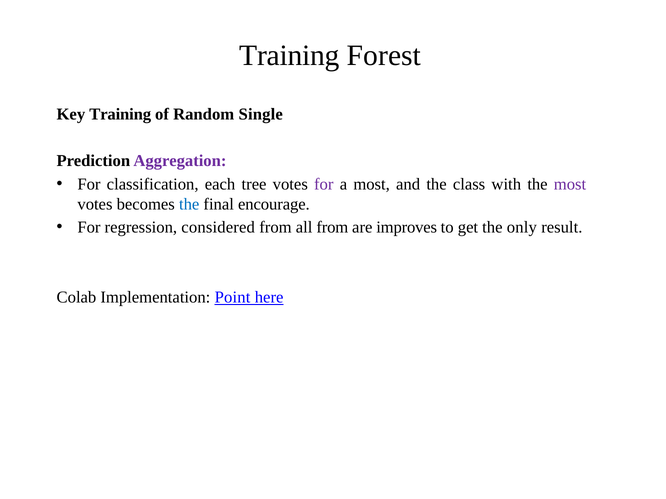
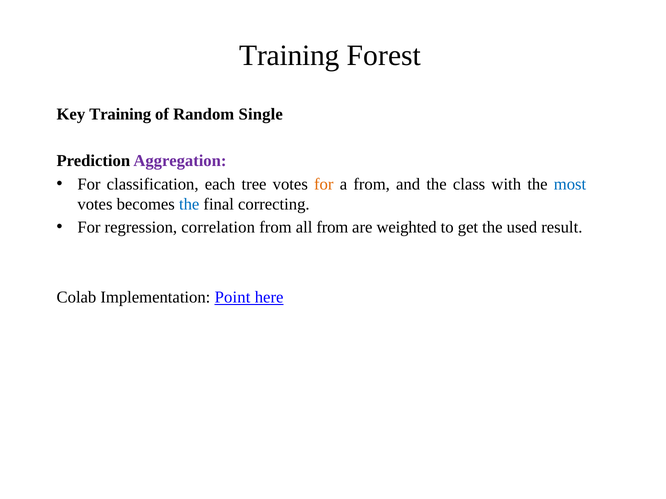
for colour: purple -> orange (324, 184)
a most: most -> from (372, 184)
most colour: purple -> blue (570, 184)
encourage: encourage -> correcting (274, 204)
considered: considered -> correlation (218, 228)
improves: improves -> weighted (407, 228)
only: only -> used (522, 228)
